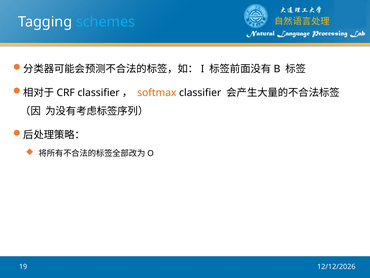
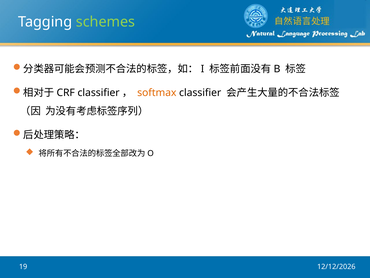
schemes colour: light blue -> light green (106, 22)
